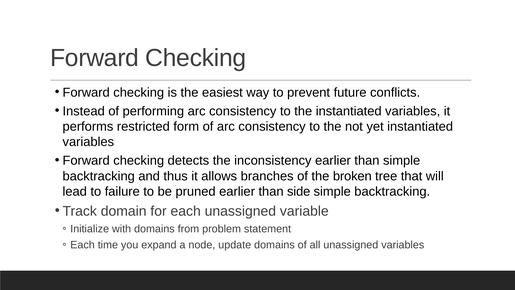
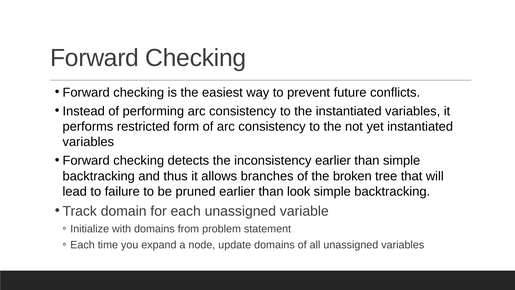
side: side -> look (299, 191)
